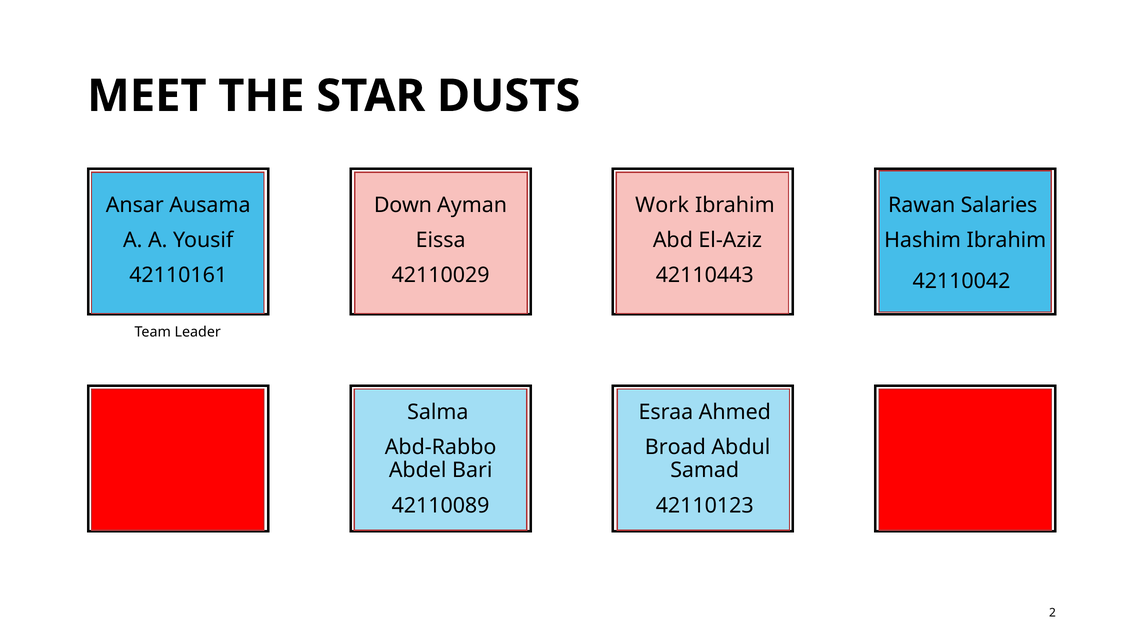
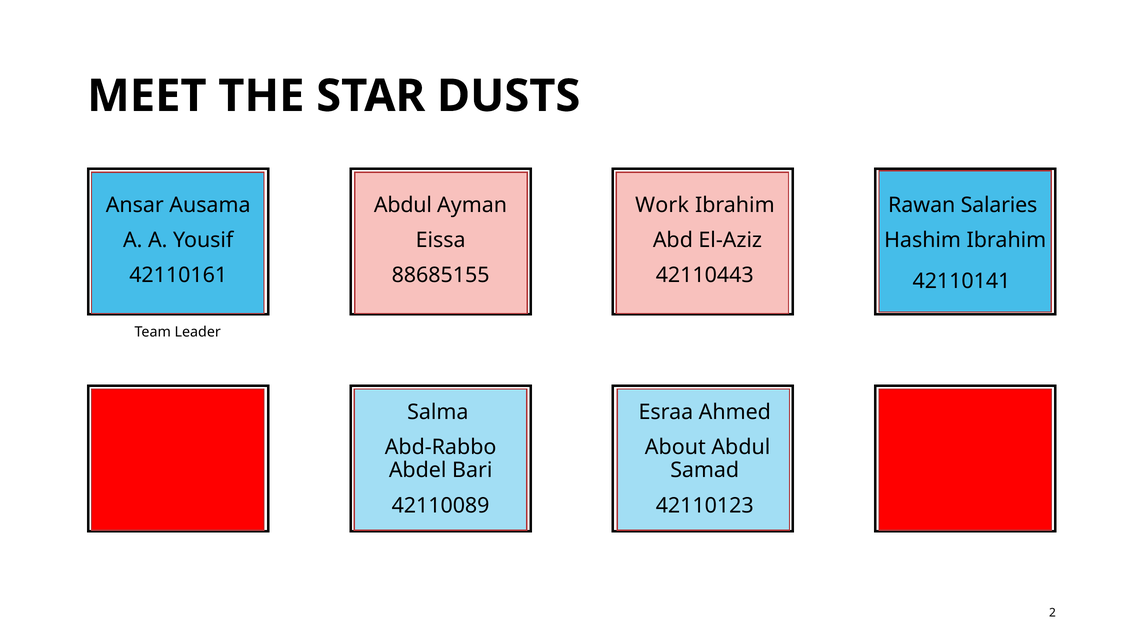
Down: Down -> Abdul (403, 205)
42110029: 42110029 -> 88685155 (441, 275)
42110042: 42110042 -> 42110141 (961, 281)
Broad: Broad -> About (675, 447)
